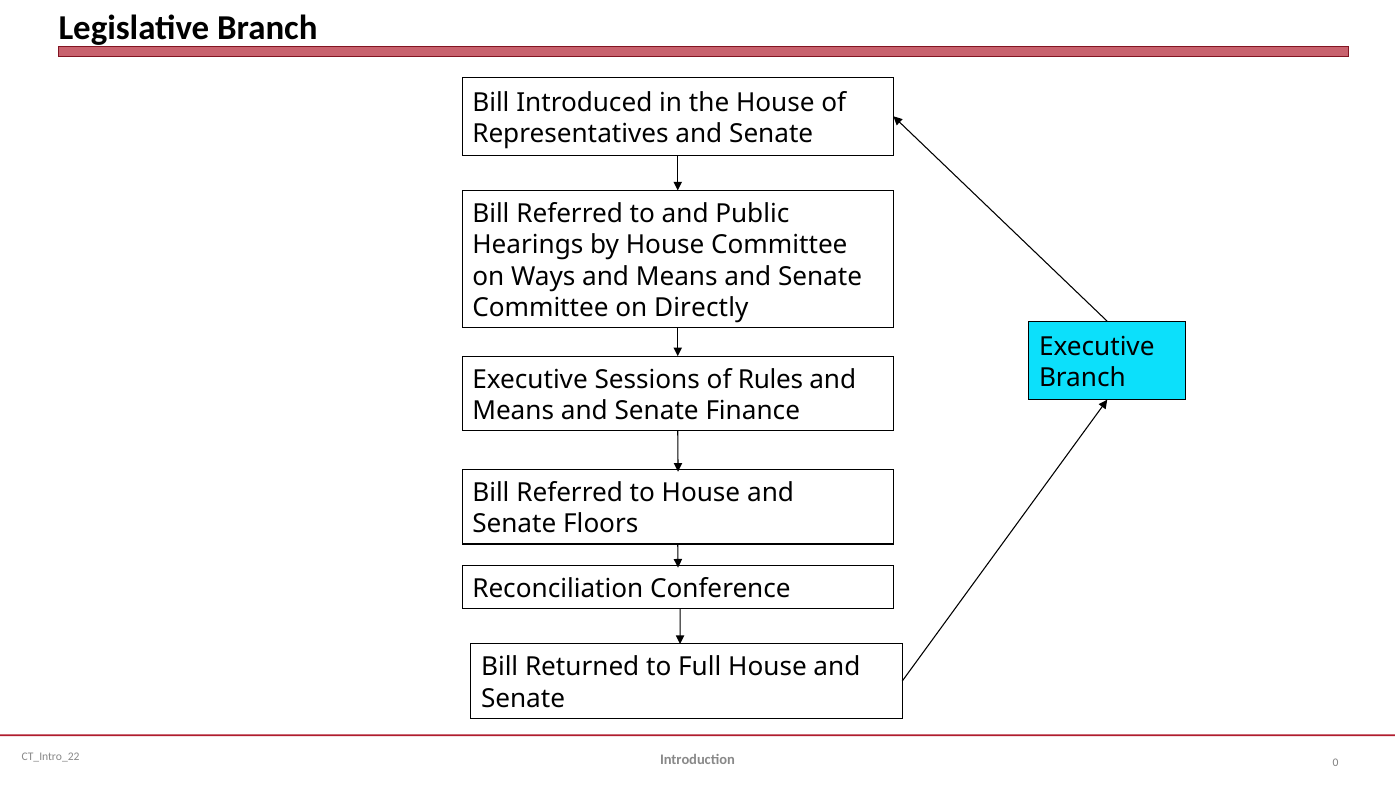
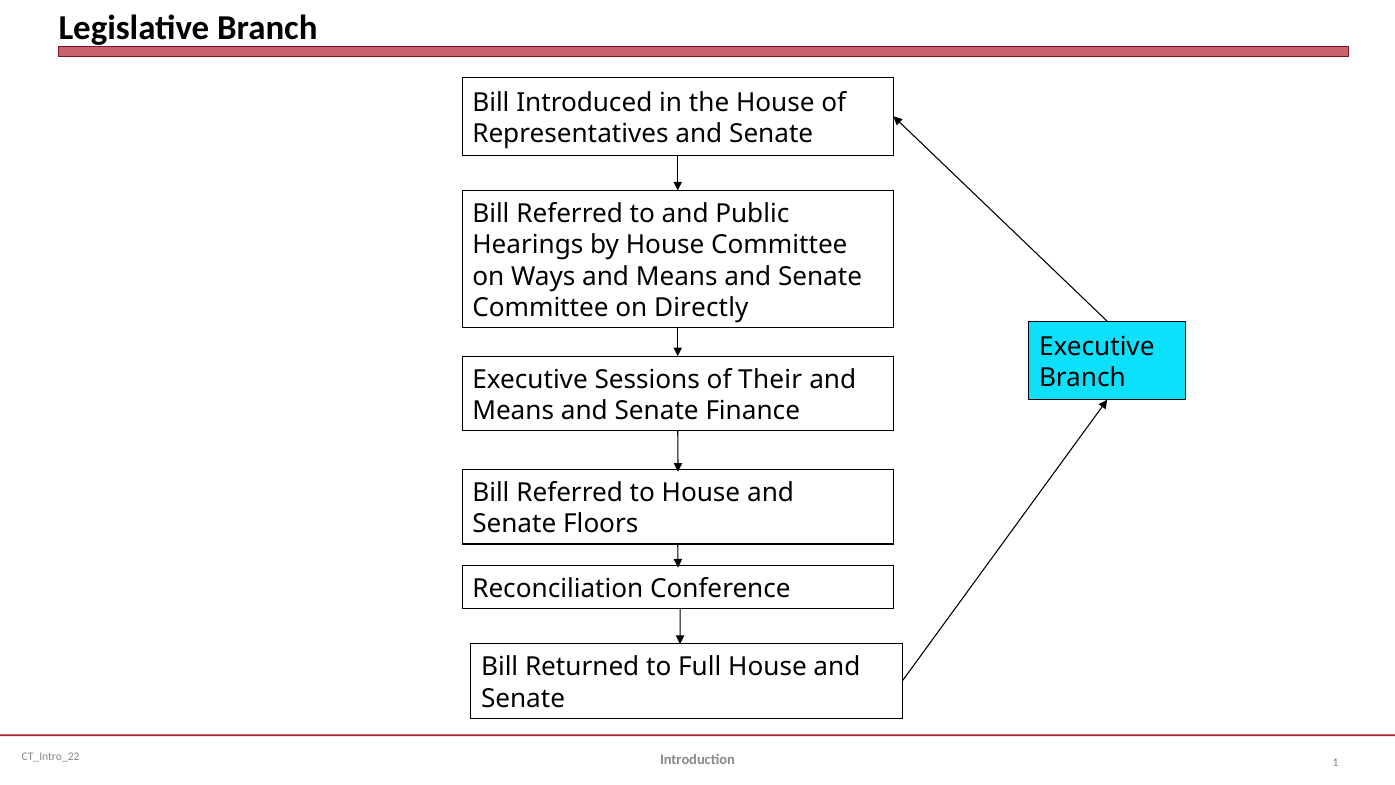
Rules: Rules -> Their (770, 379)
0: 0 -> 1 (1336, 762)
